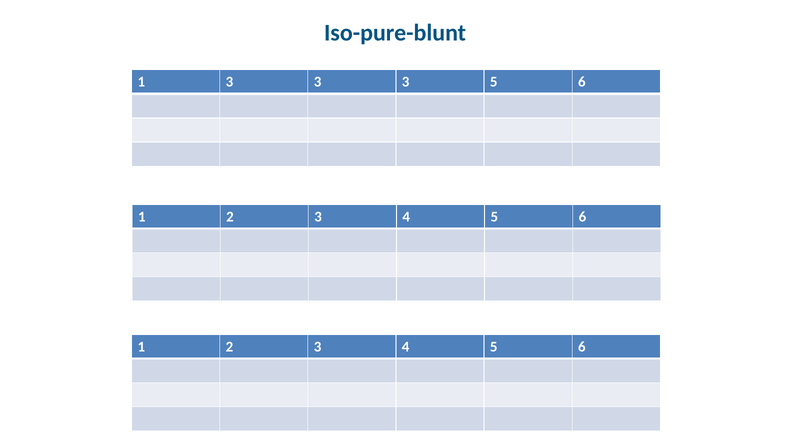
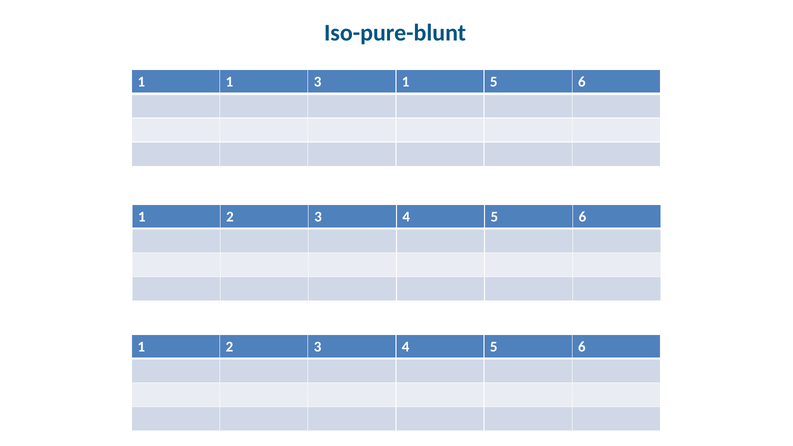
1 3: 3 -> 1 (229, 82)
3: 3 -> 1 (406, 82)
